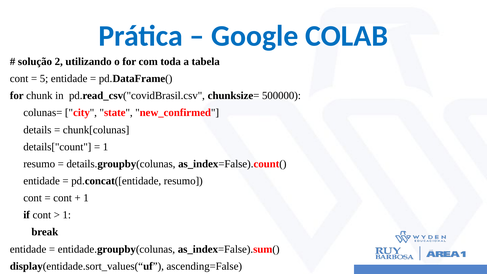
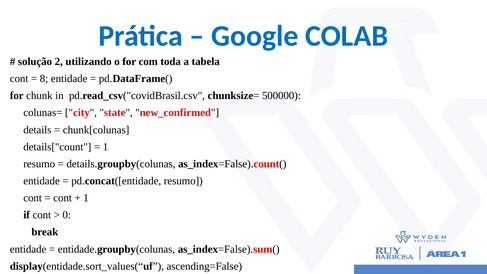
5: 5 -> 8 (44, 79)
1: 1 -> 0 (67, 215)
